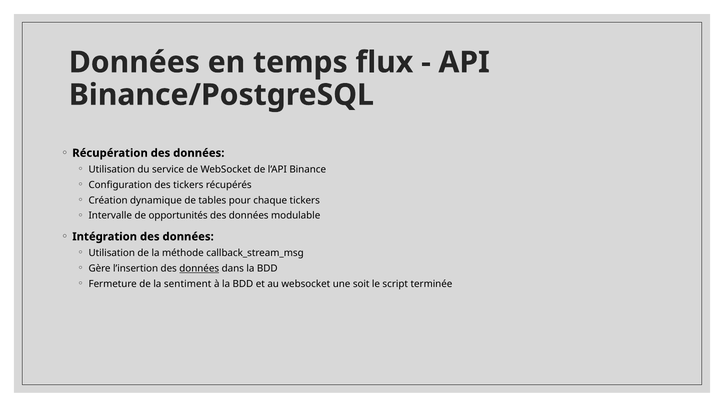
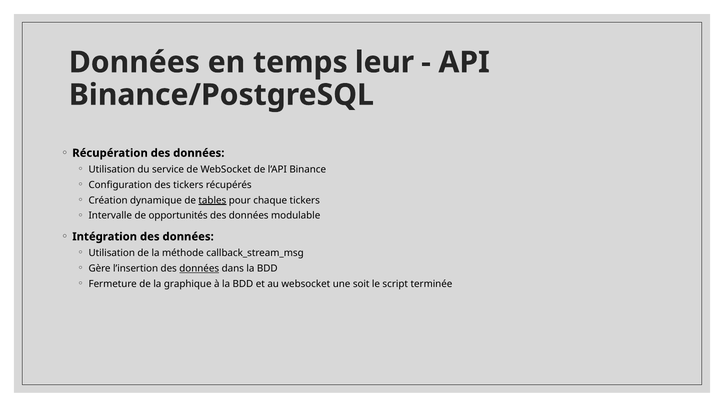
flux: flux -> leur (385, 62)
tables underline: none -> present (212, 200)
sentiment: sentiment -> graphique (188, 284)
